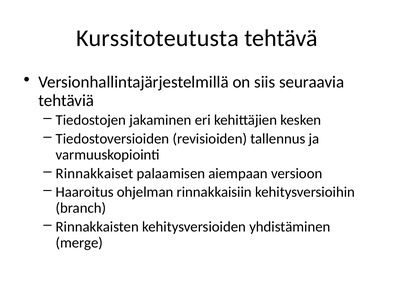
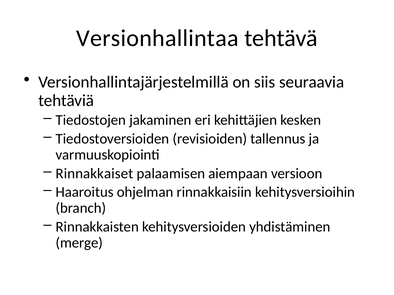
Kurssitoteutusta: Kurssitoteutusta -> Versionhallintaa (157, 38)
